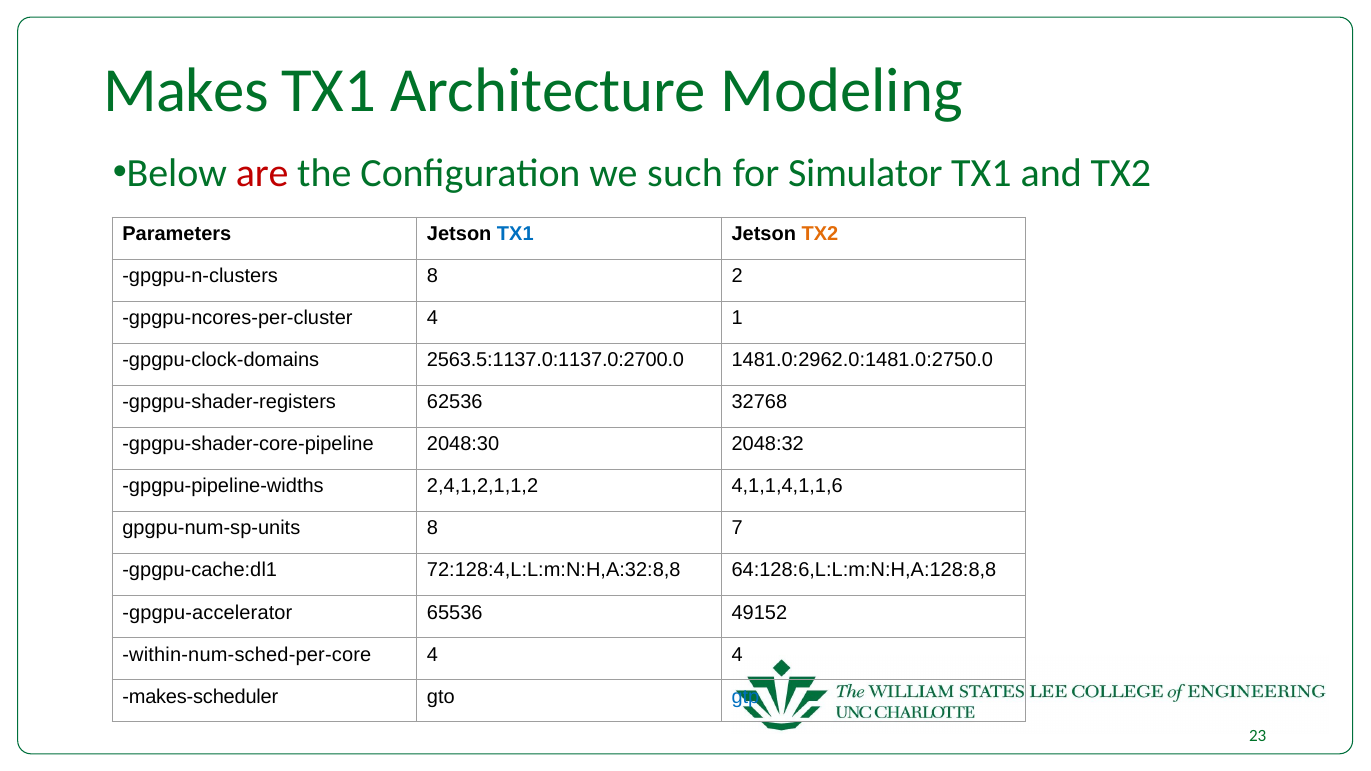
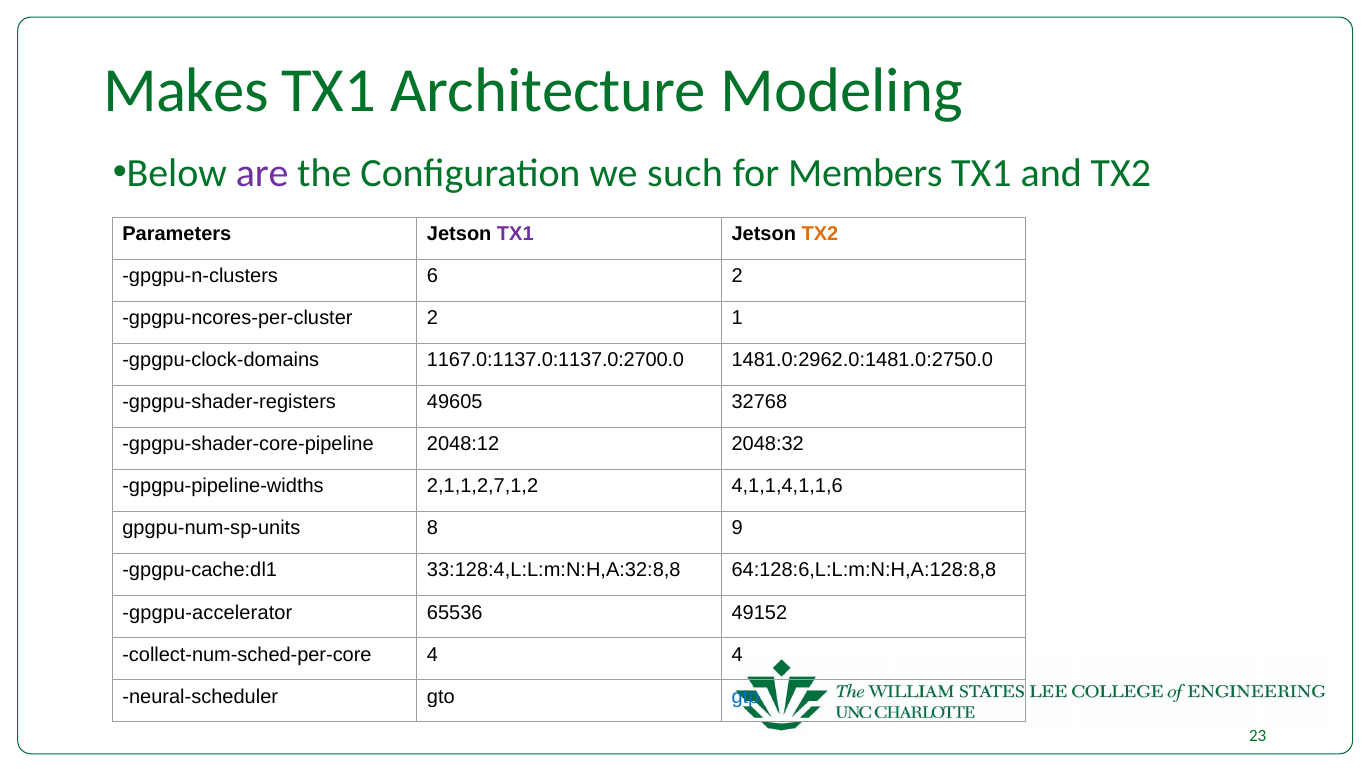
are colour: red -> purple (262, 173)
Simulator: Simulator -> Members (865, 173)
TX1 colour: blue -> purple (515, 234)
gpgpu-n-clusters 8: 8 -> 6 (433, 276)
gpgpu-ncores-per-cluster 4: 4 -> 2 (433, 318)
2563.5:1137.0:1137.0:2700.0: 2563.5:1137.0:1137.0:2700.0 -> 1167.0:1137.0:1137.0:2700.0 (556, 360)
62536: 62536 -> 49605 (455, 402)
2048:30: 2048:30 -> 2048:12 (463, 444)
2,4,1,2,1,1,2: 2,4,1,2,1,1,2 -> 2,1,1,2,7,1,2 (483, 486)
7: 7 -> 9 (737, 528)
72:128:4,L:L:m:N:H,A:32:8,8: 72:128:4,L:L:m:N:H,A:32:8,8 -> 33:128:4,L:L:m:N:H,A:32:8,8 (554, 571)
within-num-sched-per-core: within-num-sched-per-core -> collect-num-sched-per-core (247, 655)
makes-scheduler: makes-scheduler -> neural-scheduler (200, 697)
